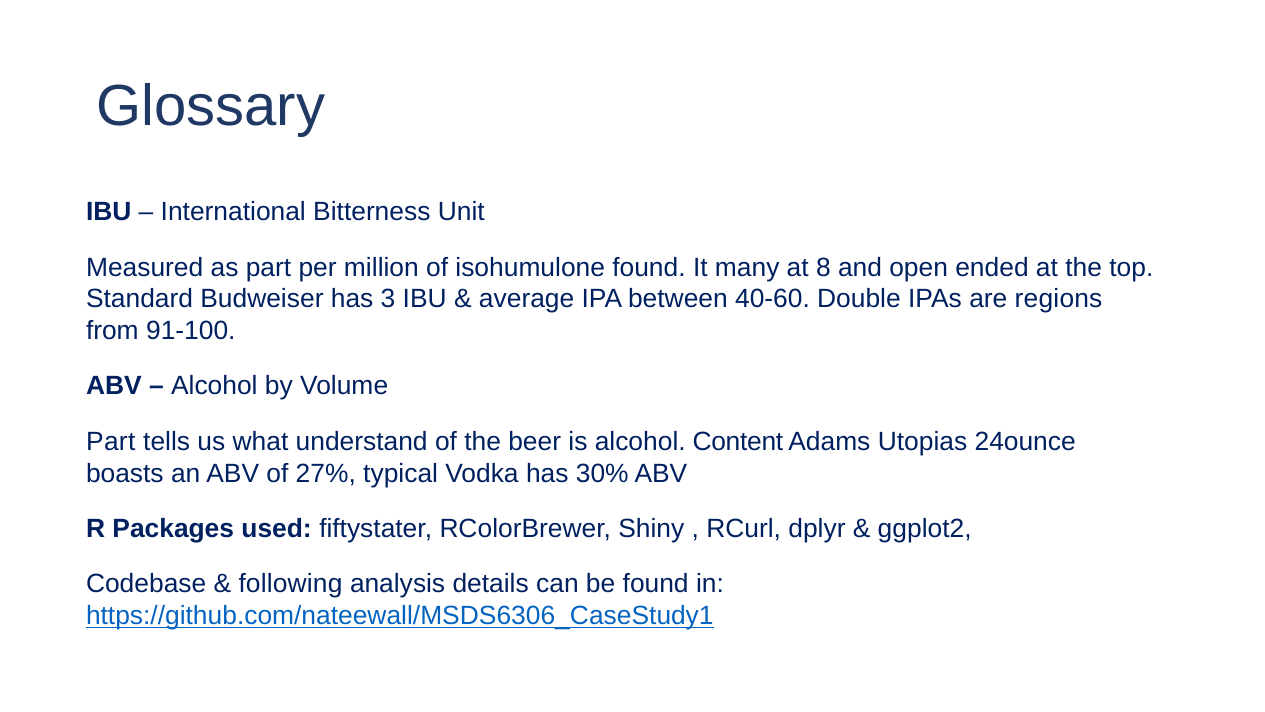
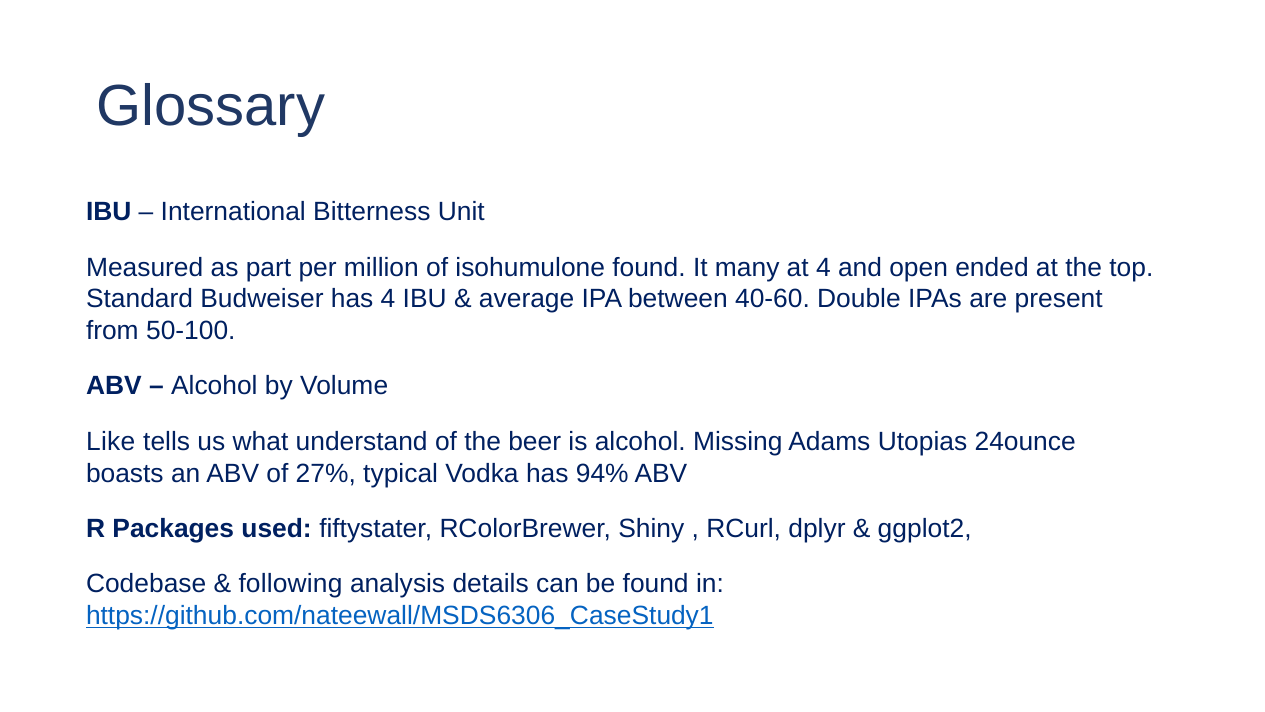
at 8: 8 -> 4 (823, 267)
has 3: 3 -> 4 (388, 299)
regions: regions -> present (1059, 299)
91-100: 91-100 -> 50-100 (191, 331)
Part: Part -> Like (111, 441)
Content: Content -> Missing (738, 441)
30%: 30% -> 94% (602, 473)
